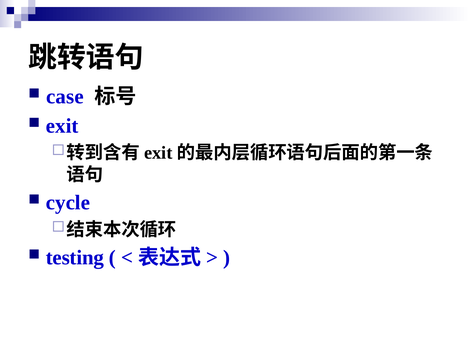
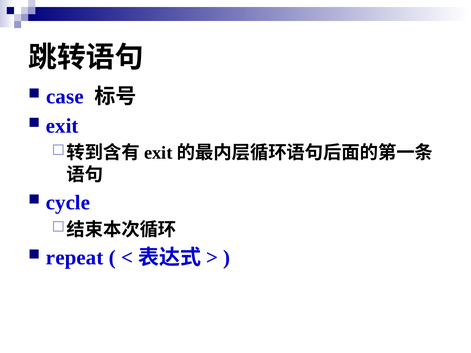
testing: testing -> repeat (75, 258)
